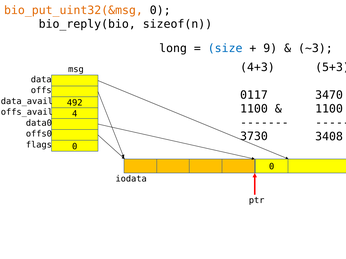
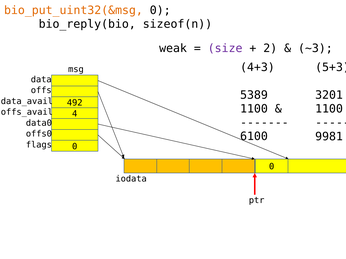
long: long -> weak (173, 49)
size colour: blue -> purple (225, 49)
9: 9 -> 2 (270, 49)
0117: 0117 -> 5389 (254, 95)
3470: 3470 -> 3201 (329, 95)
3730: 3730 -> 6100 (254, 137)
3408: 3408 -> 9981 (329, 137)
